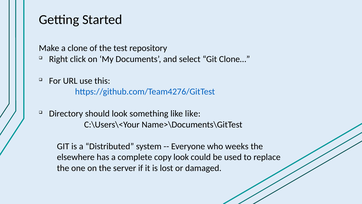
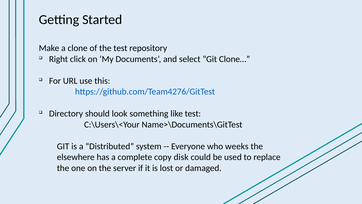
like like: like -> test (193, 113)
copy look: look -> disk (181, 157)
